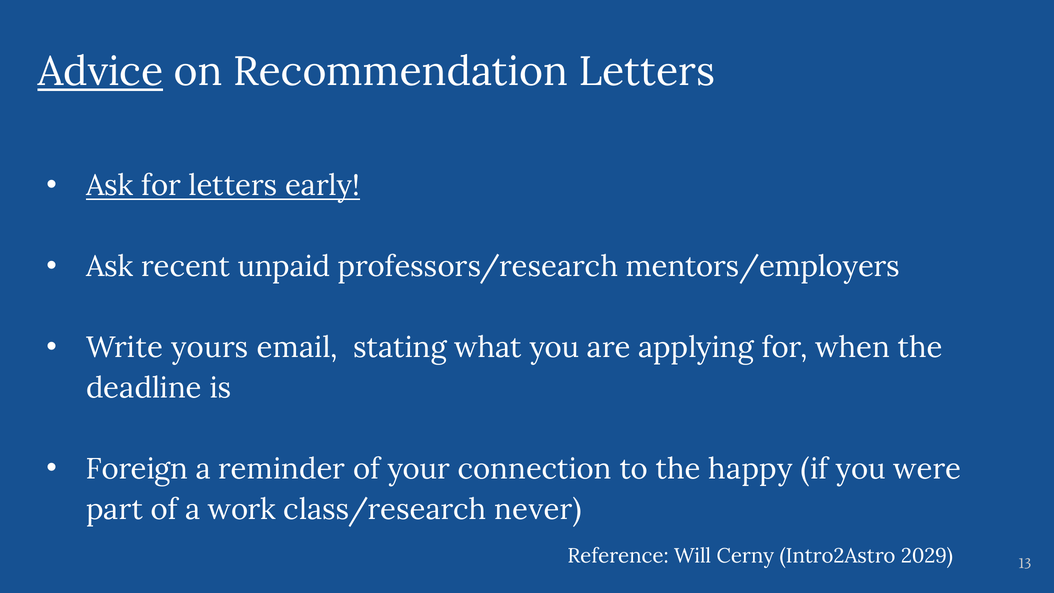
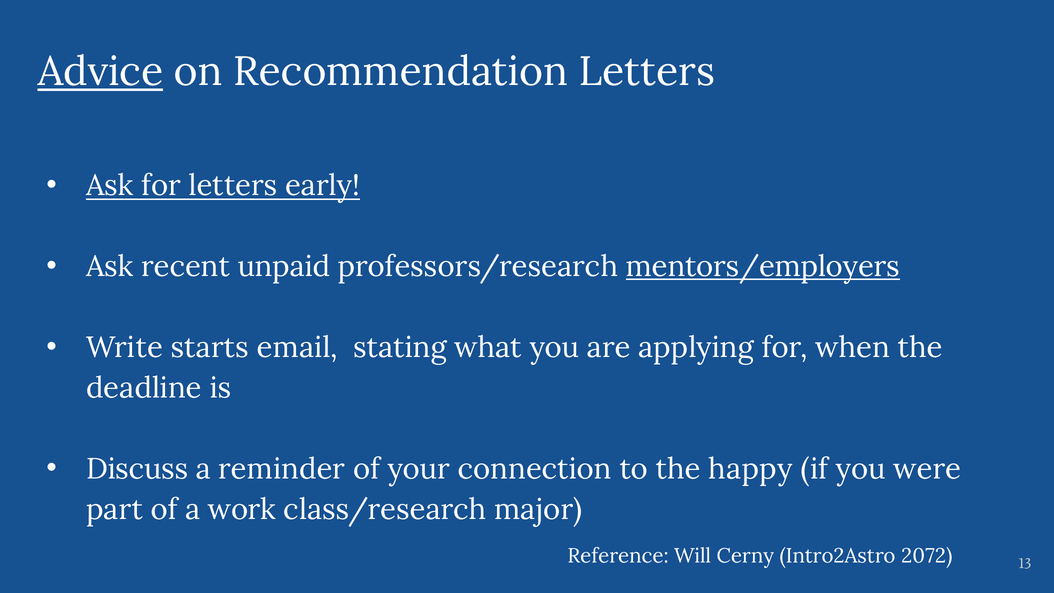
mentors/employers underline: none -> present (763, 267)
yours: yours -> starts (210, 348)
Foreign: Foreign -> Discuss (137, 469)
never: never -> major (538, 509)
2029: 2029 -> 2072 (927, 556)
